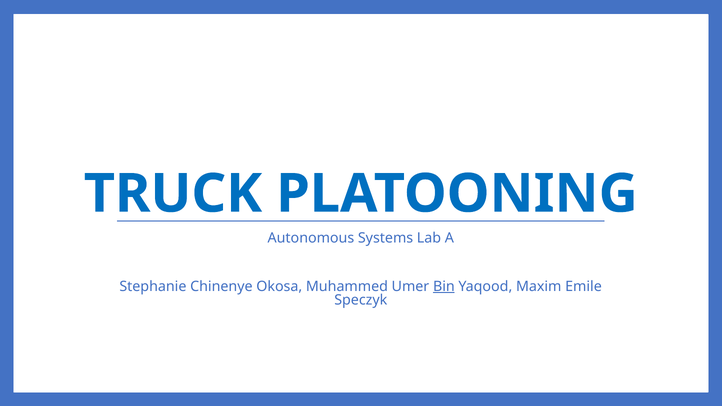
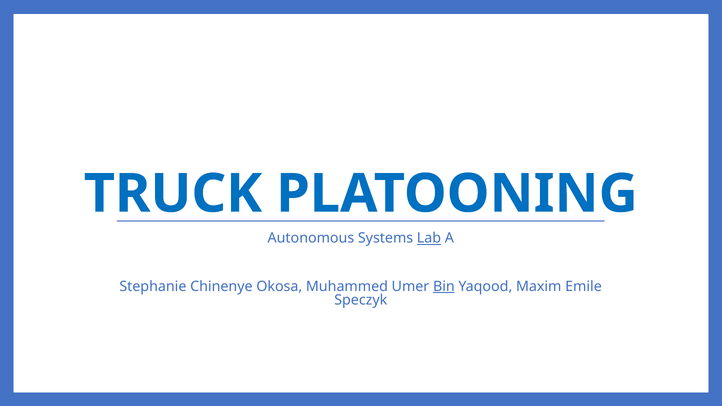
Lab underline: none -> present (429, 238)
